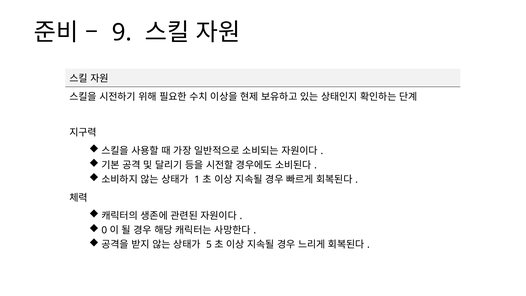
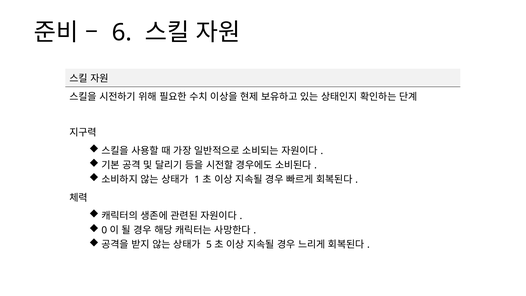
9: 9 -> 6 (122, 33)
